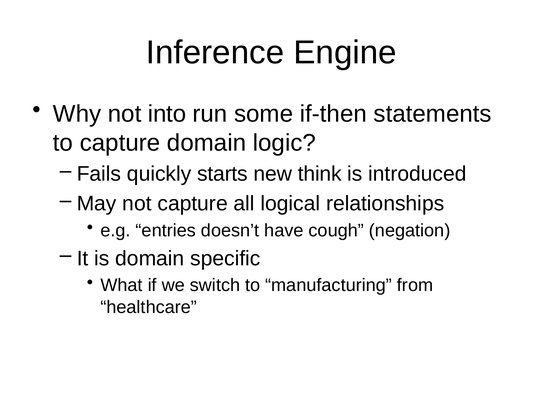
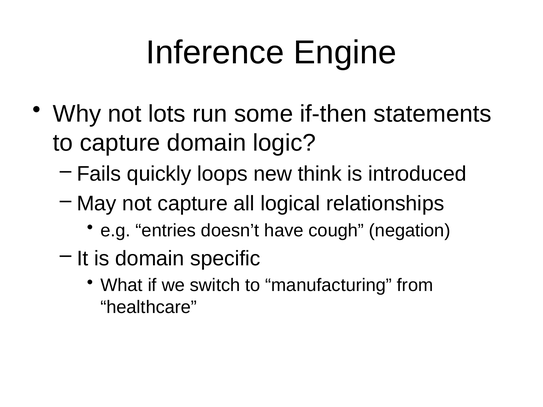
into: into -> lots (167, 114)
starts: starts -> loops (222, 174)
